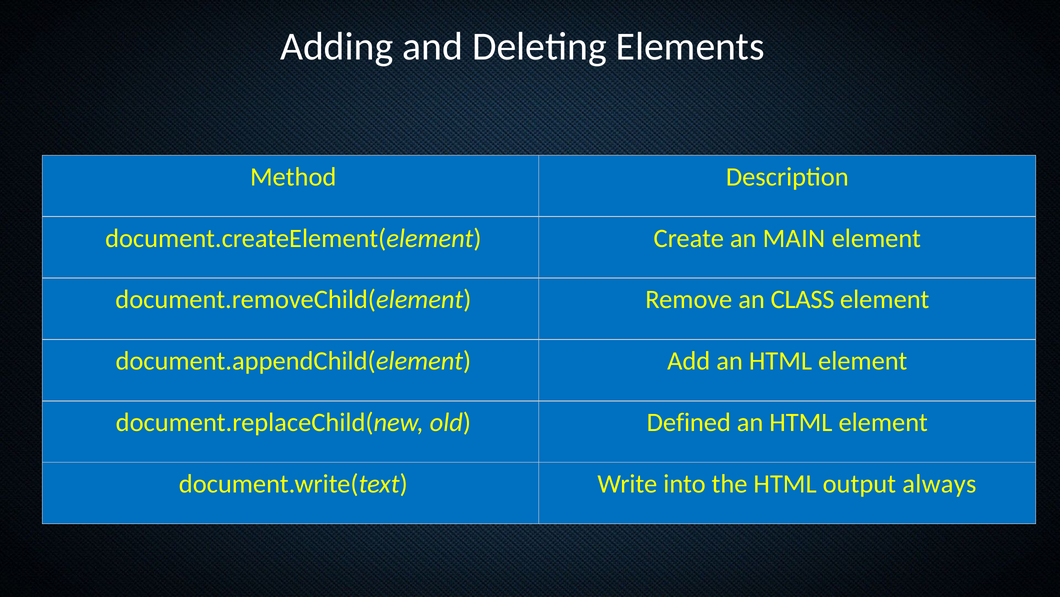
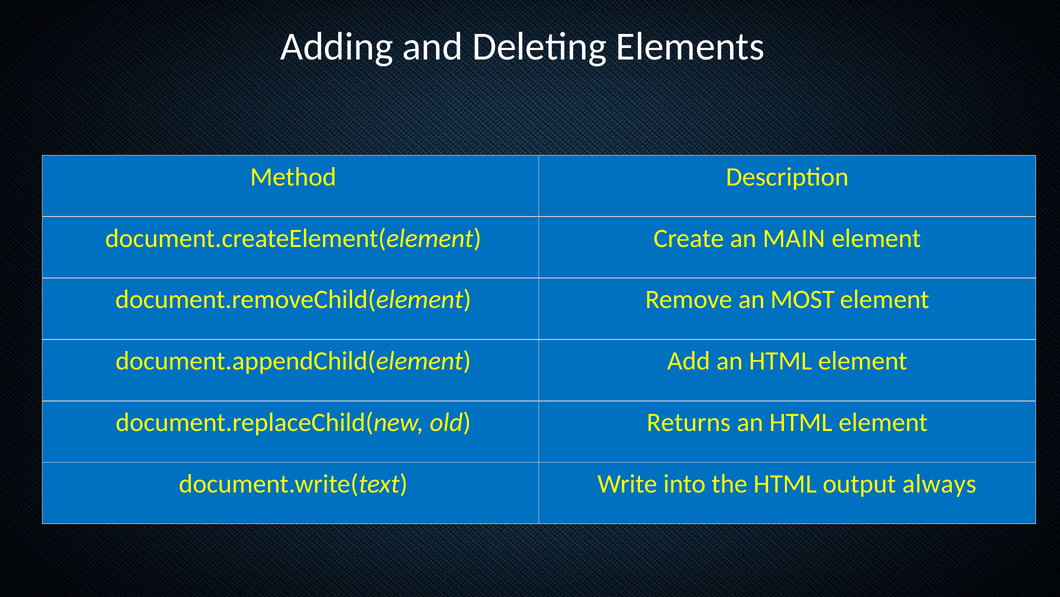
CLASS: CLASS -> MOST (803, 299)
Defined: Defined -> Returns (689, 422)
